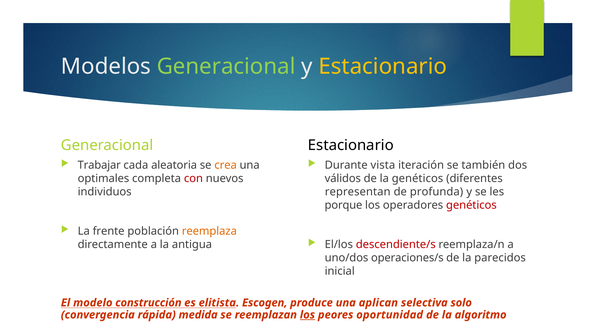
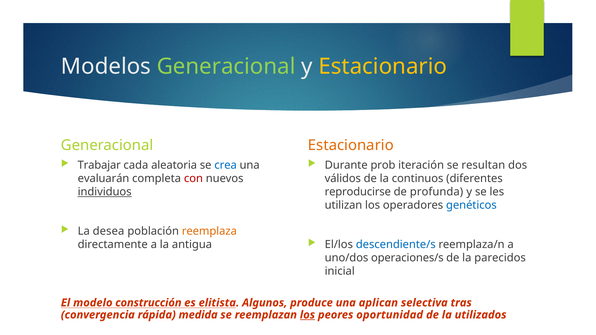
Estacionario colour: black -> orange (351, 145)
crea colour: orange -> blue (226, 165)
vista: vista -> prob (383, 165)
también: también -> resultan (483, 165)
optimales: optimales -> evaluarán (103, 179)
la genéticos: genéticos -> continuos (418, 179)
individuos underline: none -> present (105, 192)
representan: representan -> reproducirse (358, 192)
porque: porque -> utilizan (343, 205)
genéticos colour: red -> blue (471, 205)
frente: frente -> desea (109, 231)
descendiente/s colour: red -> blue (396, 245)
Escogen: Escogen -> Algunos (265, 303)
solo: solo -> tras (461, 303)
algoritmo: algoritmo -> utilizados (481, 315)
